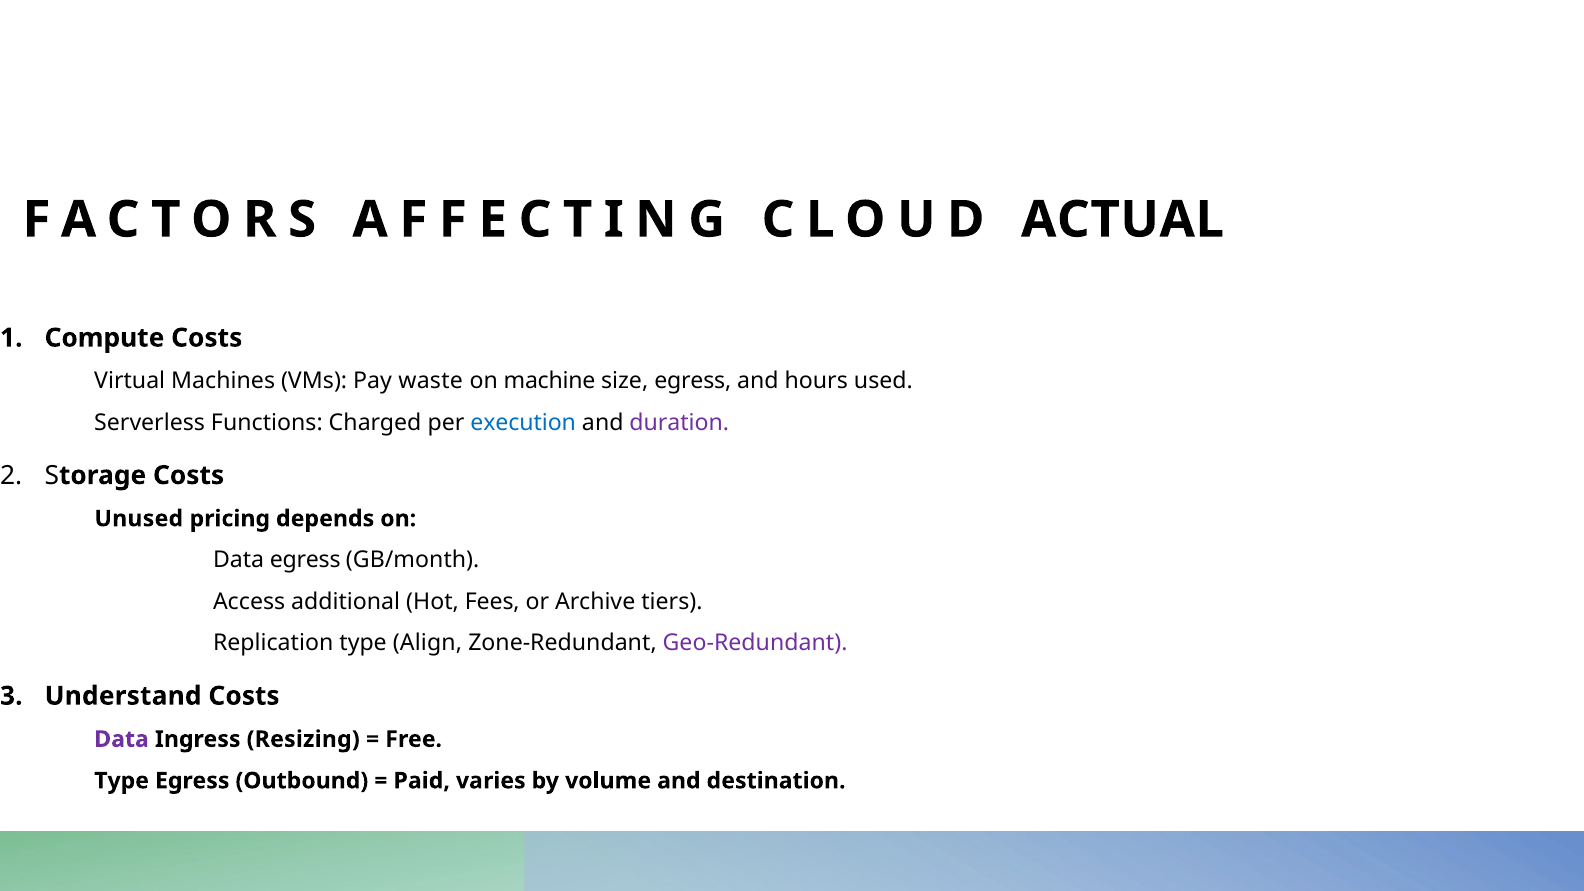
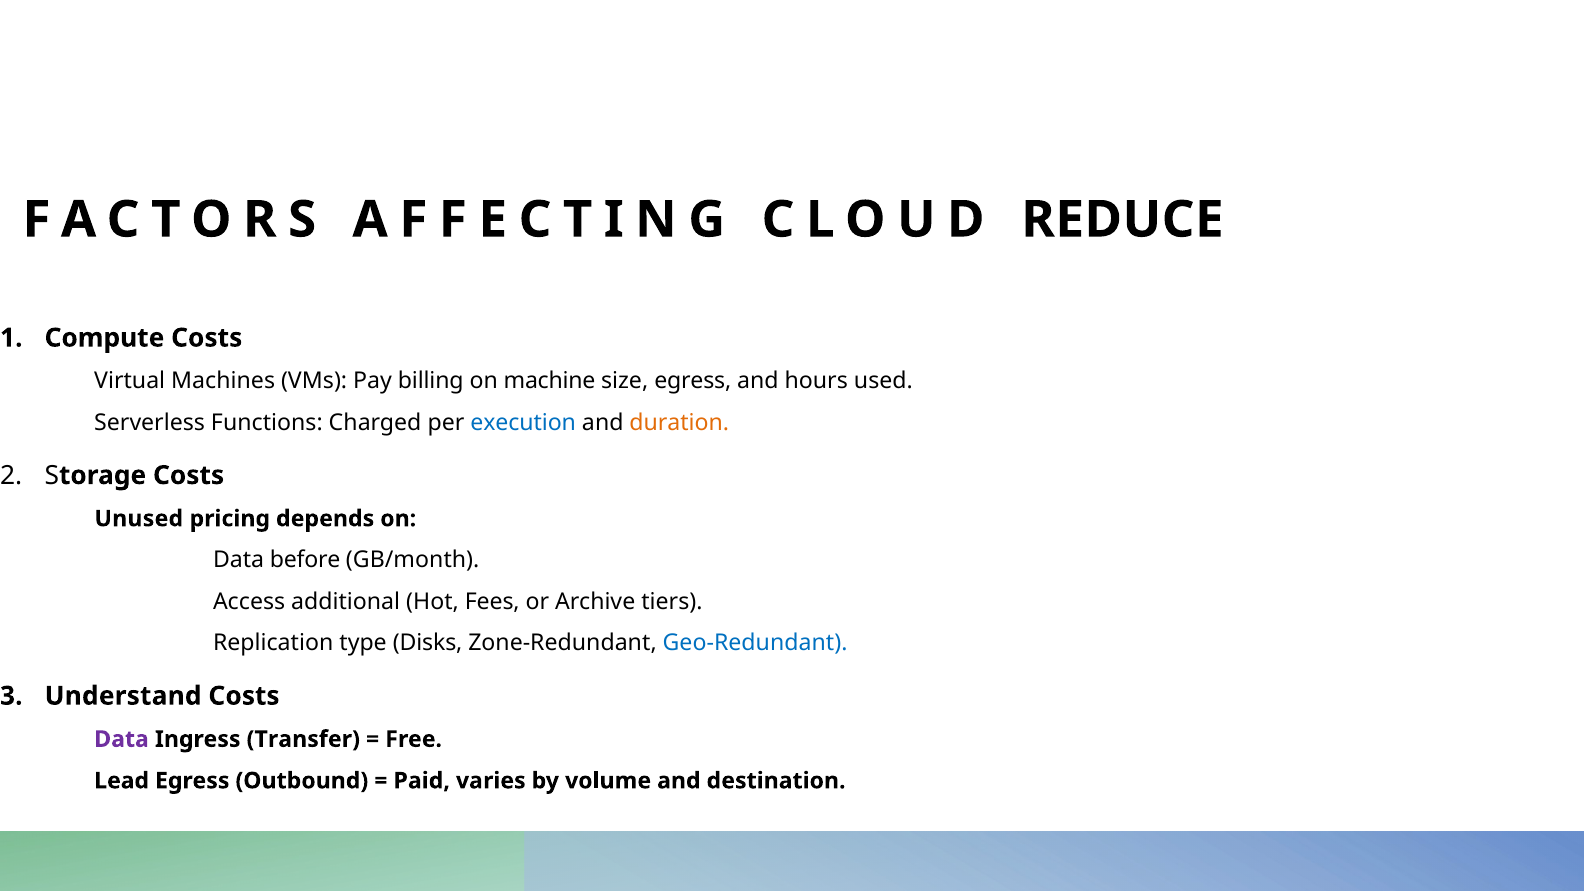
ACTUAL: ACTUAL -> REDUCE (1123, 220)
waste: waste -> billing (431, 381)
duration colour: purple -> orange (679, 423)
Data egress: egress -> before (305, 560)
Align: Align -> Disks (428, 643)
Geo-Redundant colour: purple -> blue (755, 643)
Resizing: Resizing -> Transfer (303, 739)
Type: Type -> Lead (122, 781)
